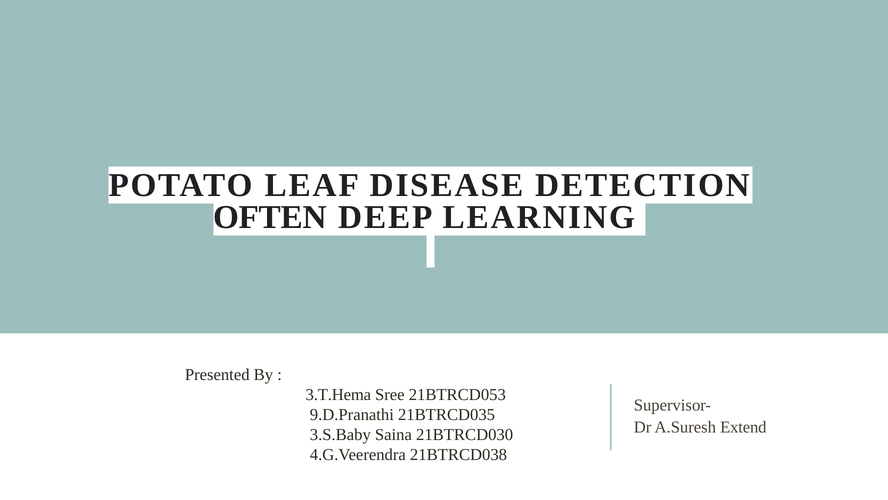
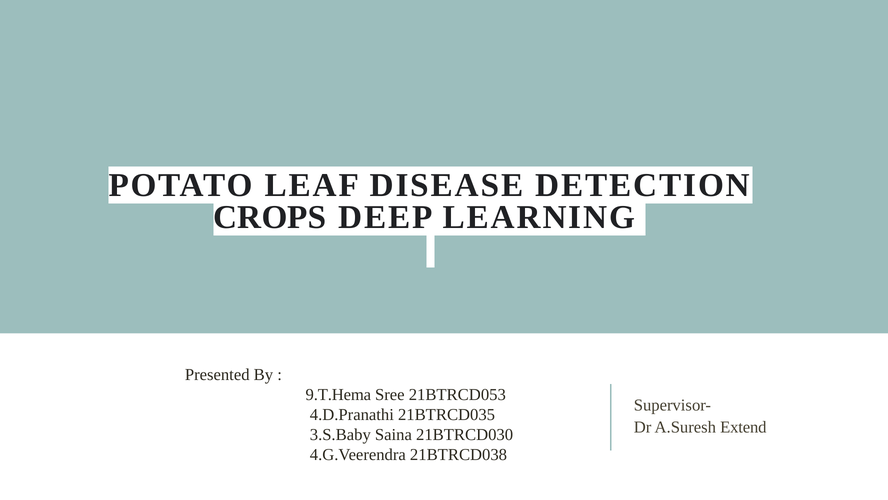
OFTEN: OFTEN -> CROPS (270, 217)
3.T.Hema: 3.T.Hema -> 9.T.Hema (338, 395)
9.D.Pranathi: 9.D.Pranathi -> 4.D.Pranathi (352, 415)
